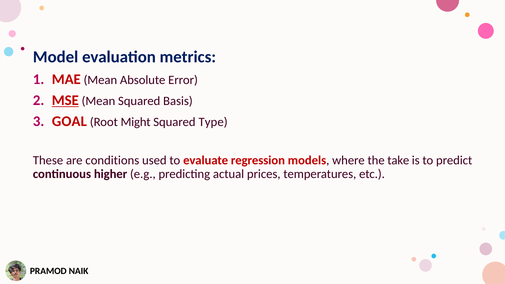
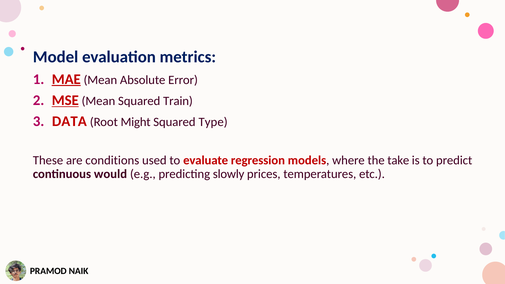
MAE underline: none -> present (66, 79)
Basis: Basis -> Train (178, 101)
GOAL: GOAL -> DATA (69, 121)
higher: higher -> would (111, 174)
actual: actual -> slowly (229, 174)
